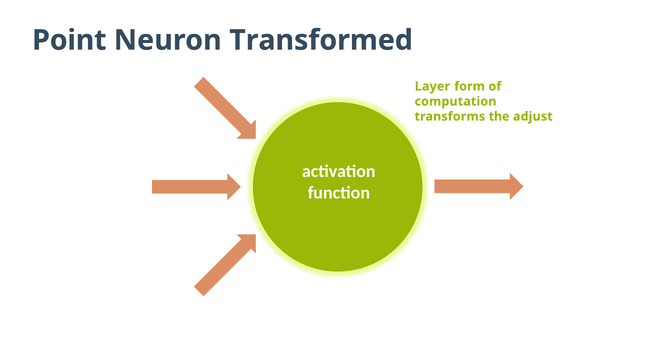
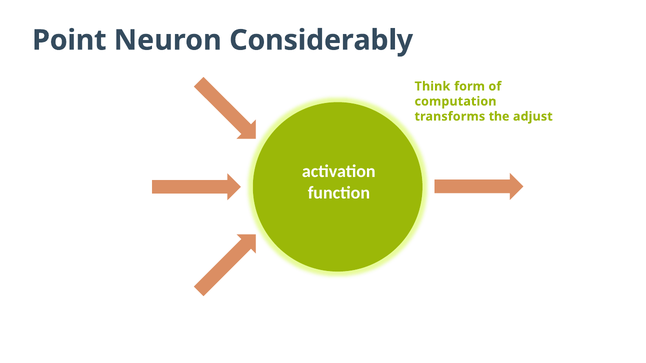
Transformed: Transformed -> Considerably (321, 40)
Layer: Layer -> Think (432, 86)
